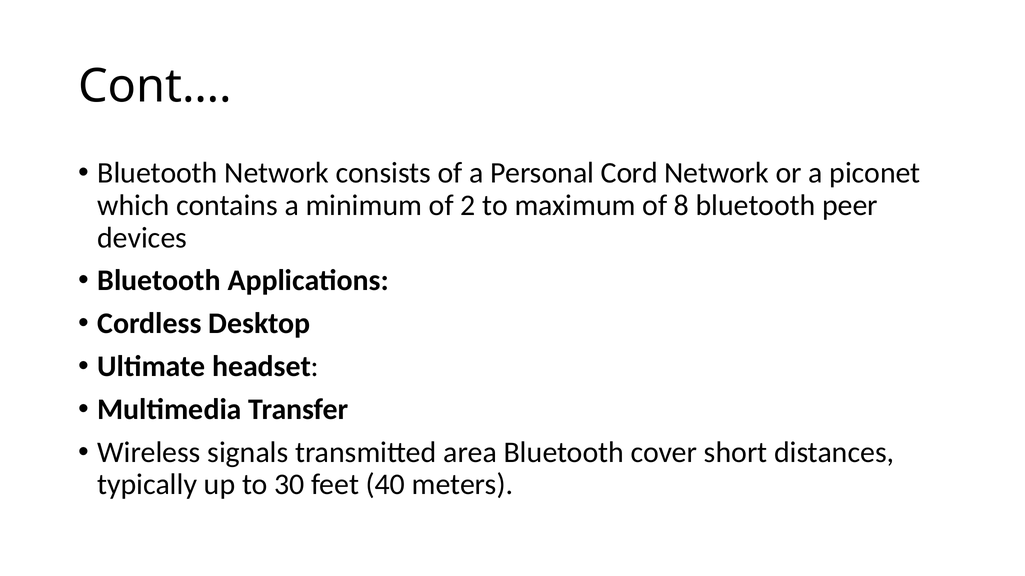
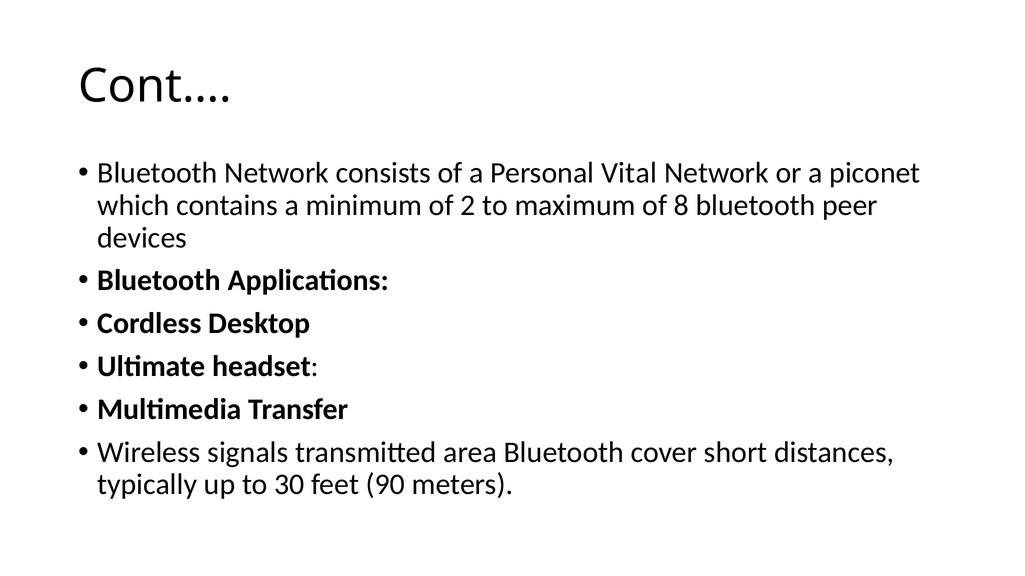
Cord: Cord -> Vital (629, 173)
40: 40 -> 90 (385, 485)
